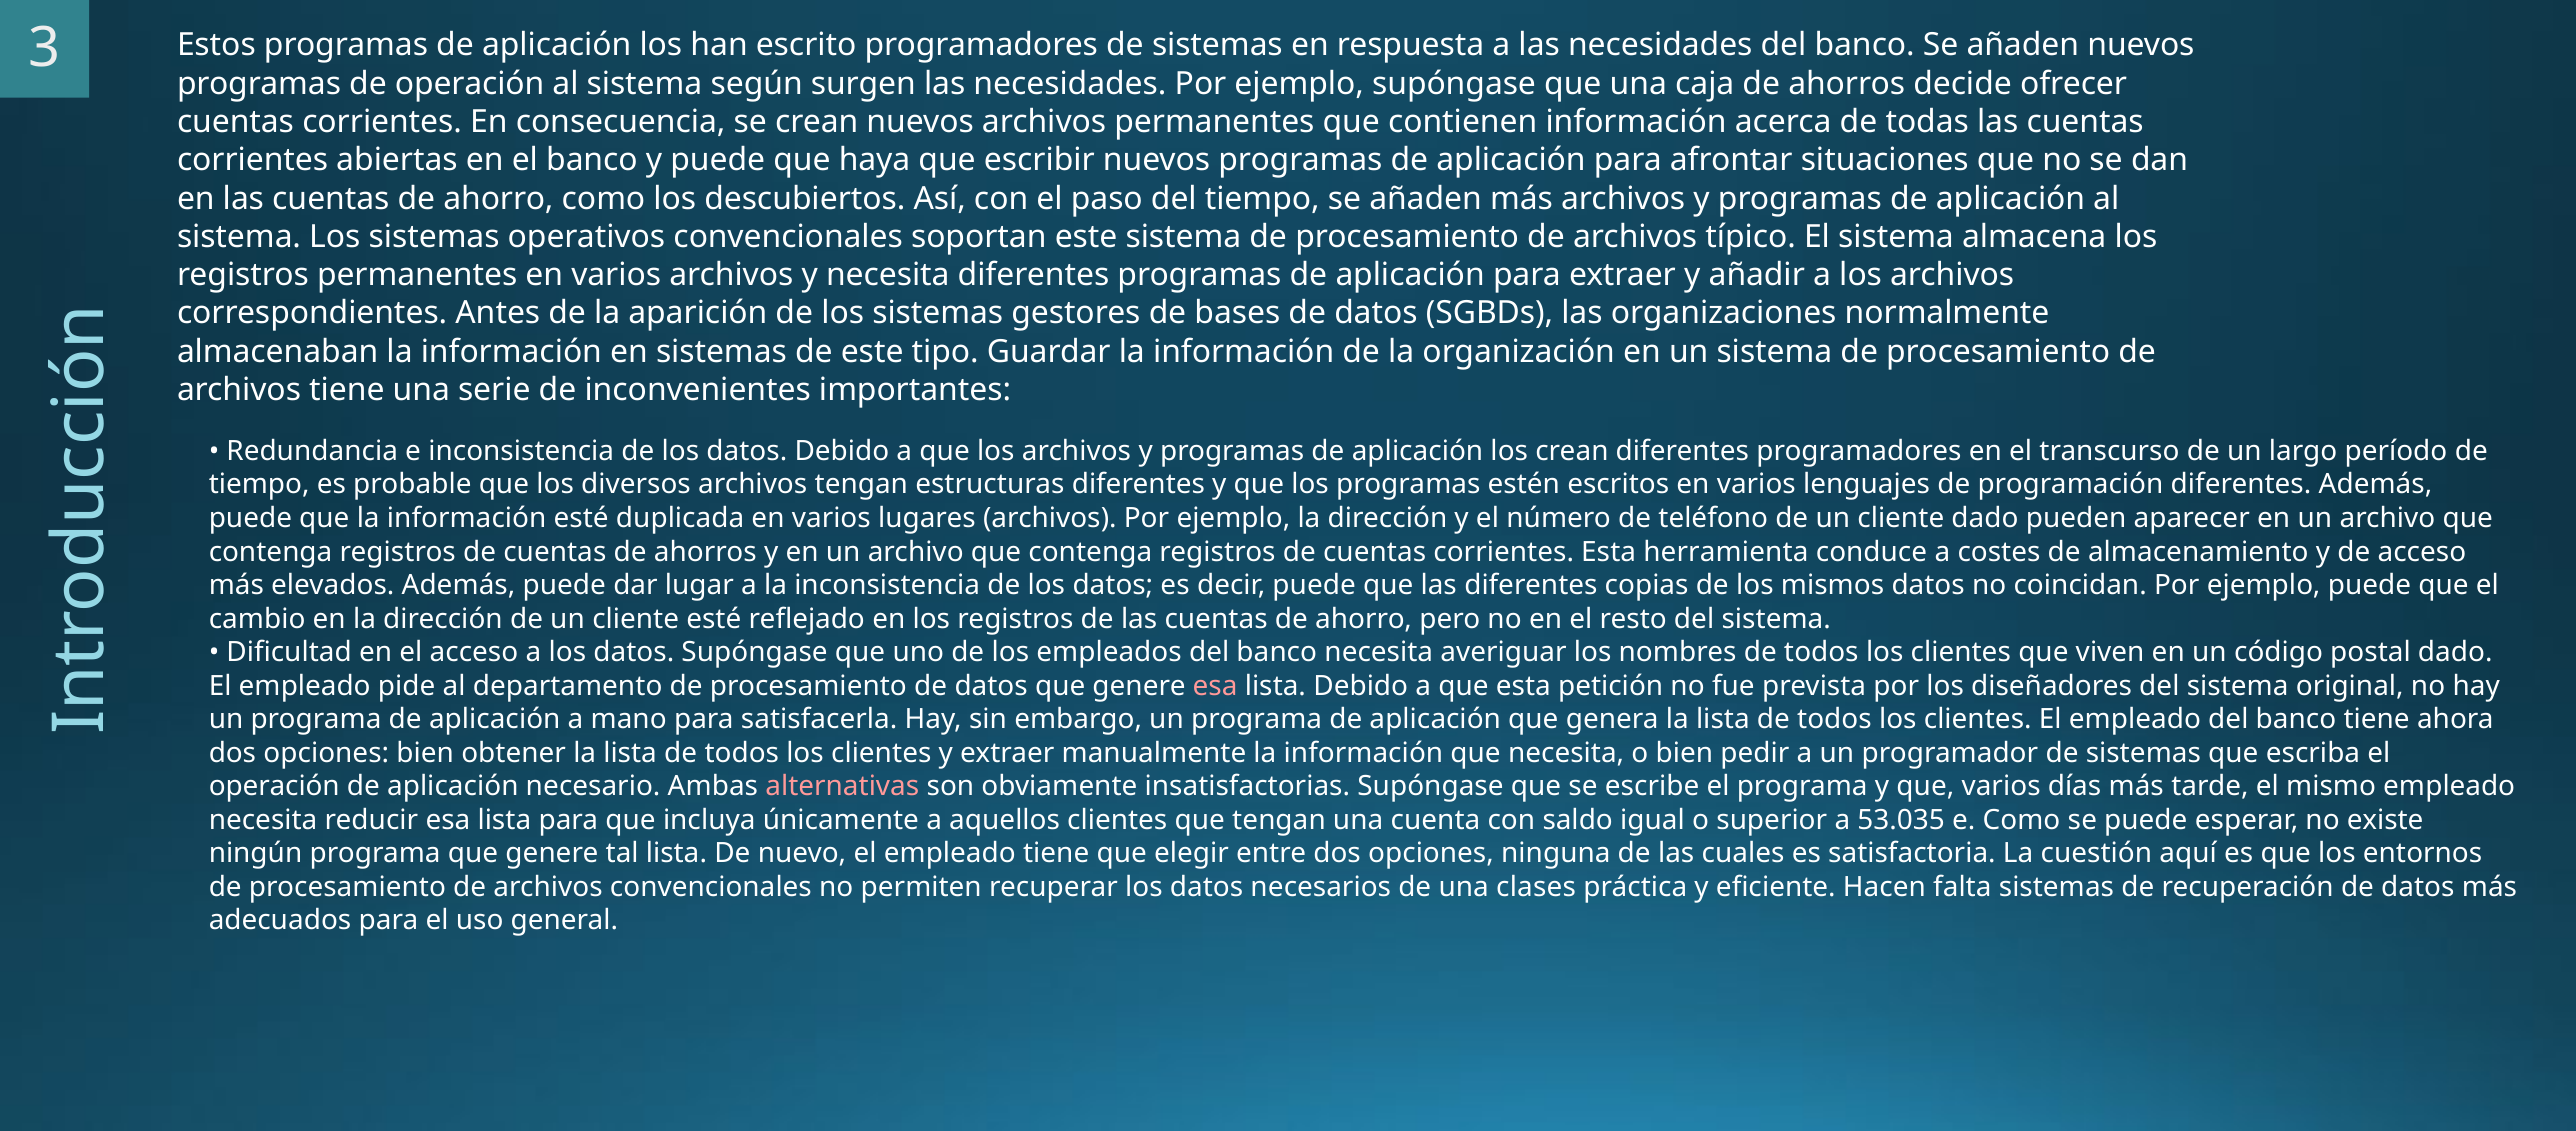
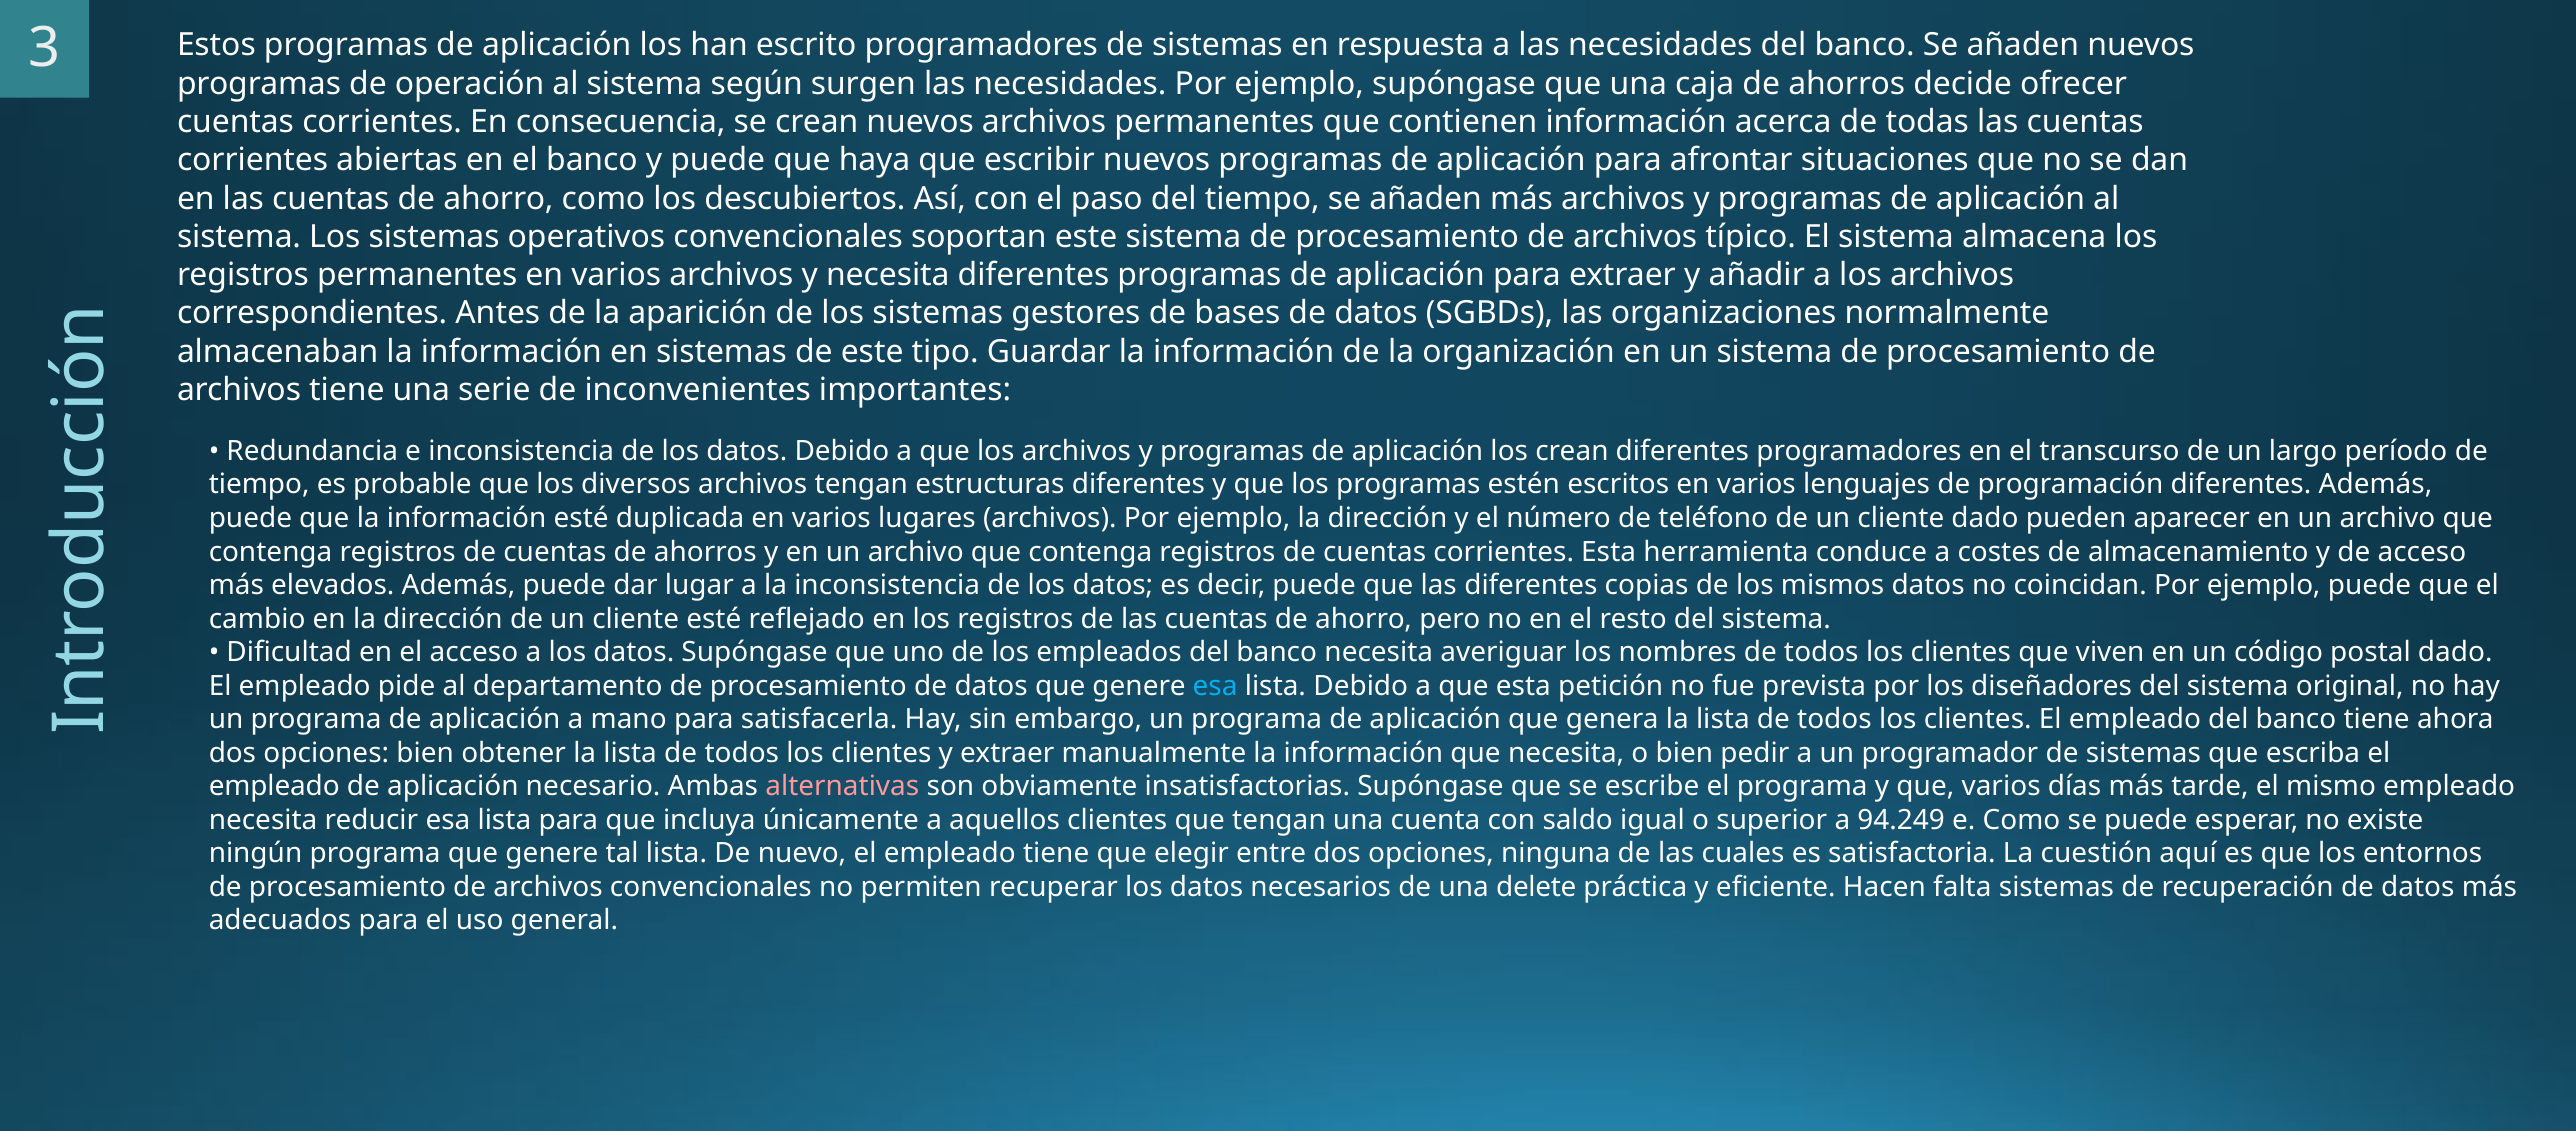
esa colour: pink -> light blue (1215, 686)
operación: operación -> empleado (274, 787)
53.035: 53.035 -> 94.249 (1901, 820)
clases: clases -> delete (1536, 887)
